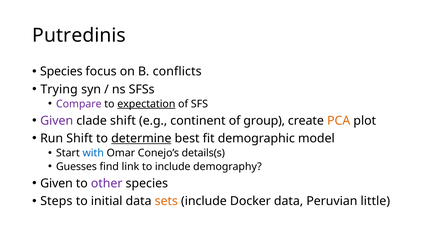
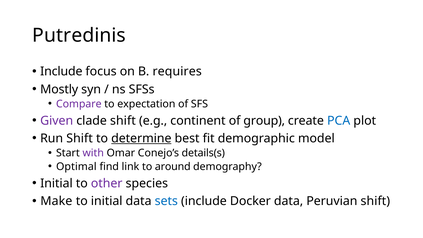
Species: Species -> Include (61, 72)
conflicts: conflicts -> requires (177, 72)
Trying: Trying -> Mostly (59, 89)
expectation underline: present -> none (146, 104)
PCA colour: orange -> blue (339, 121)
with colour: blue -> purple (93, 153)
Guesses: Guesses -> Optimal (76, 167)
to include: include -> around (173, 167)
Given: Given -> Initial (56, 183)
Steps: Steps -> Make (56, 201)
sets colour: orange -> blue (166, 201)
Peruvian little: little -> shift (375, 201)
